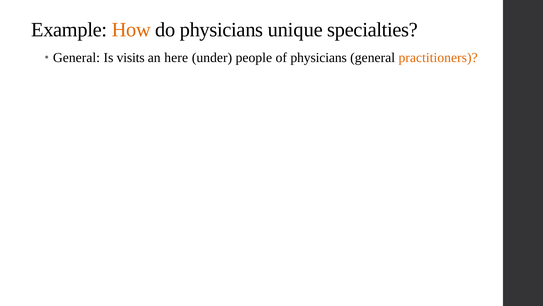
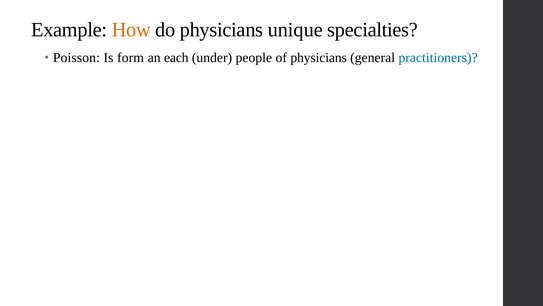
General: General -> Poisson (76, 57)
visits: visits -> form (131, 57)
here: here -> each (176, 57)
practitioners colour: orange -> blue (438, 57)
